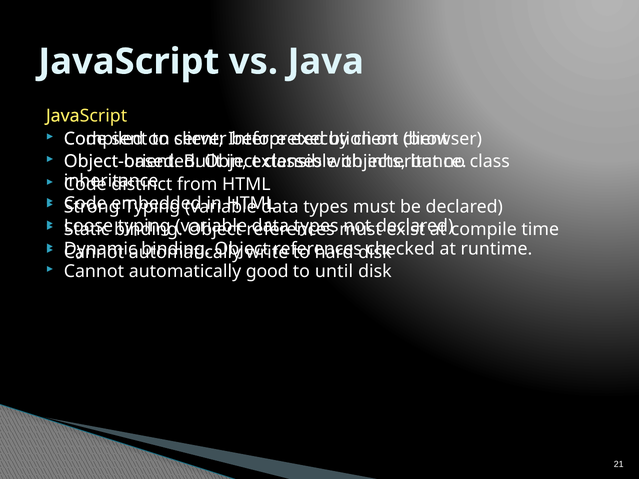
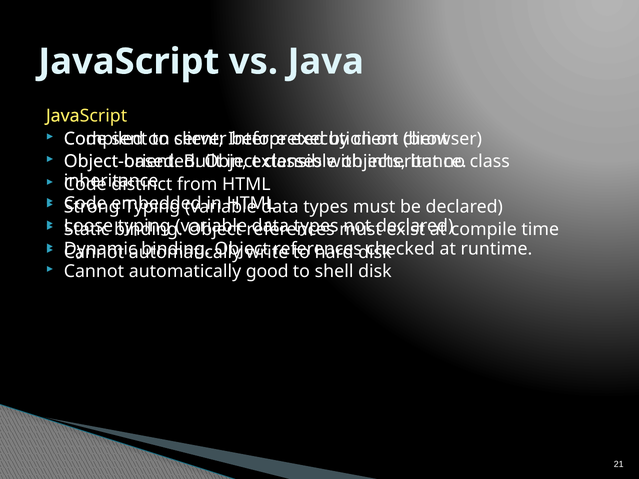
until: until -> shell (334, 272)
